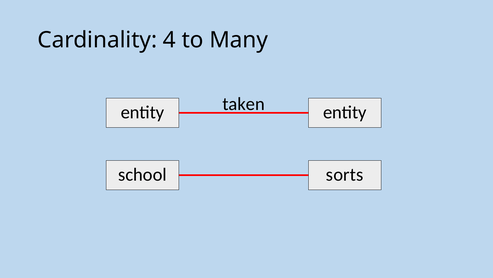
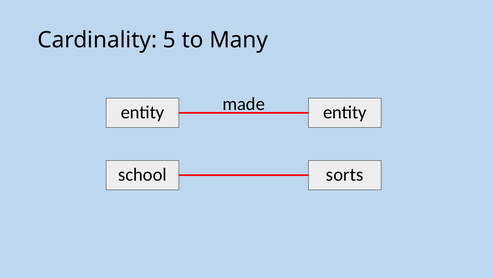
4: 4 -> 5 (169, 40)
taken: taken -> made (244, 104)
